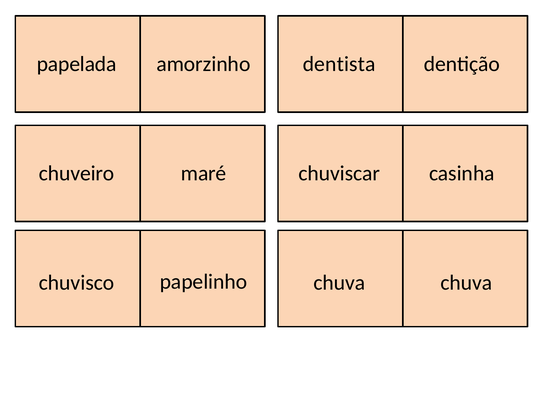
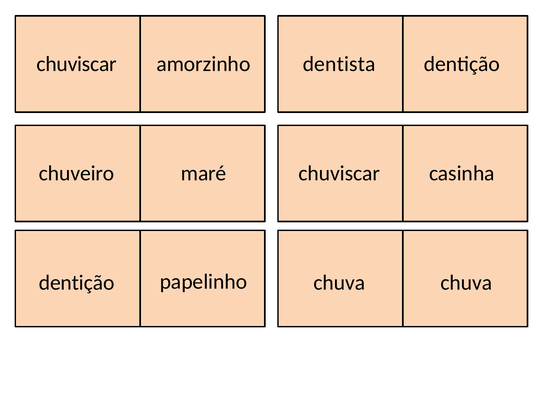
papelada: papelada -> chuviscar (77, 64)
chuvisco: chuvisco -> dentição (77, 283)
